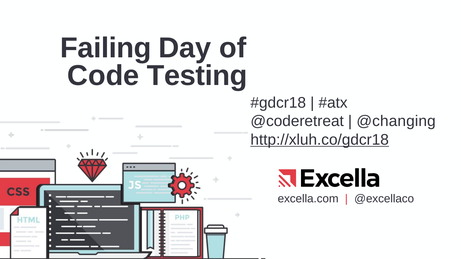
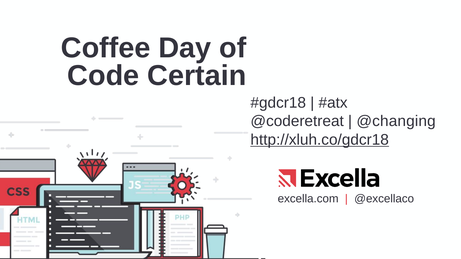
Failing: Failing -> Coffee (106, 48)
Testing: Testing -> Certain (197, 76)
